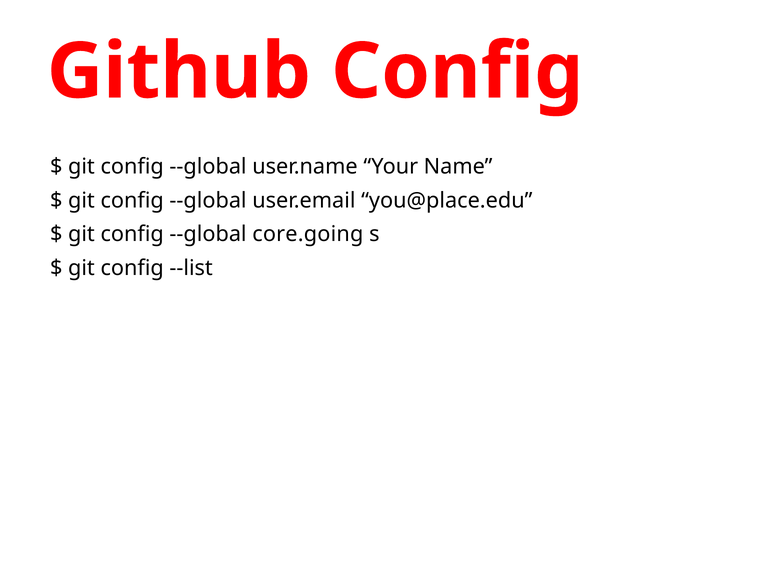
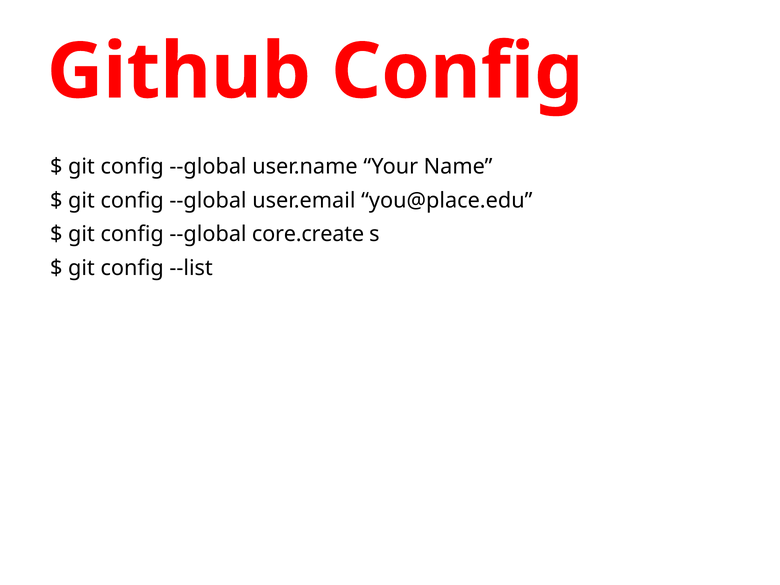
core.going: core.going -> core.create (308, 234)
